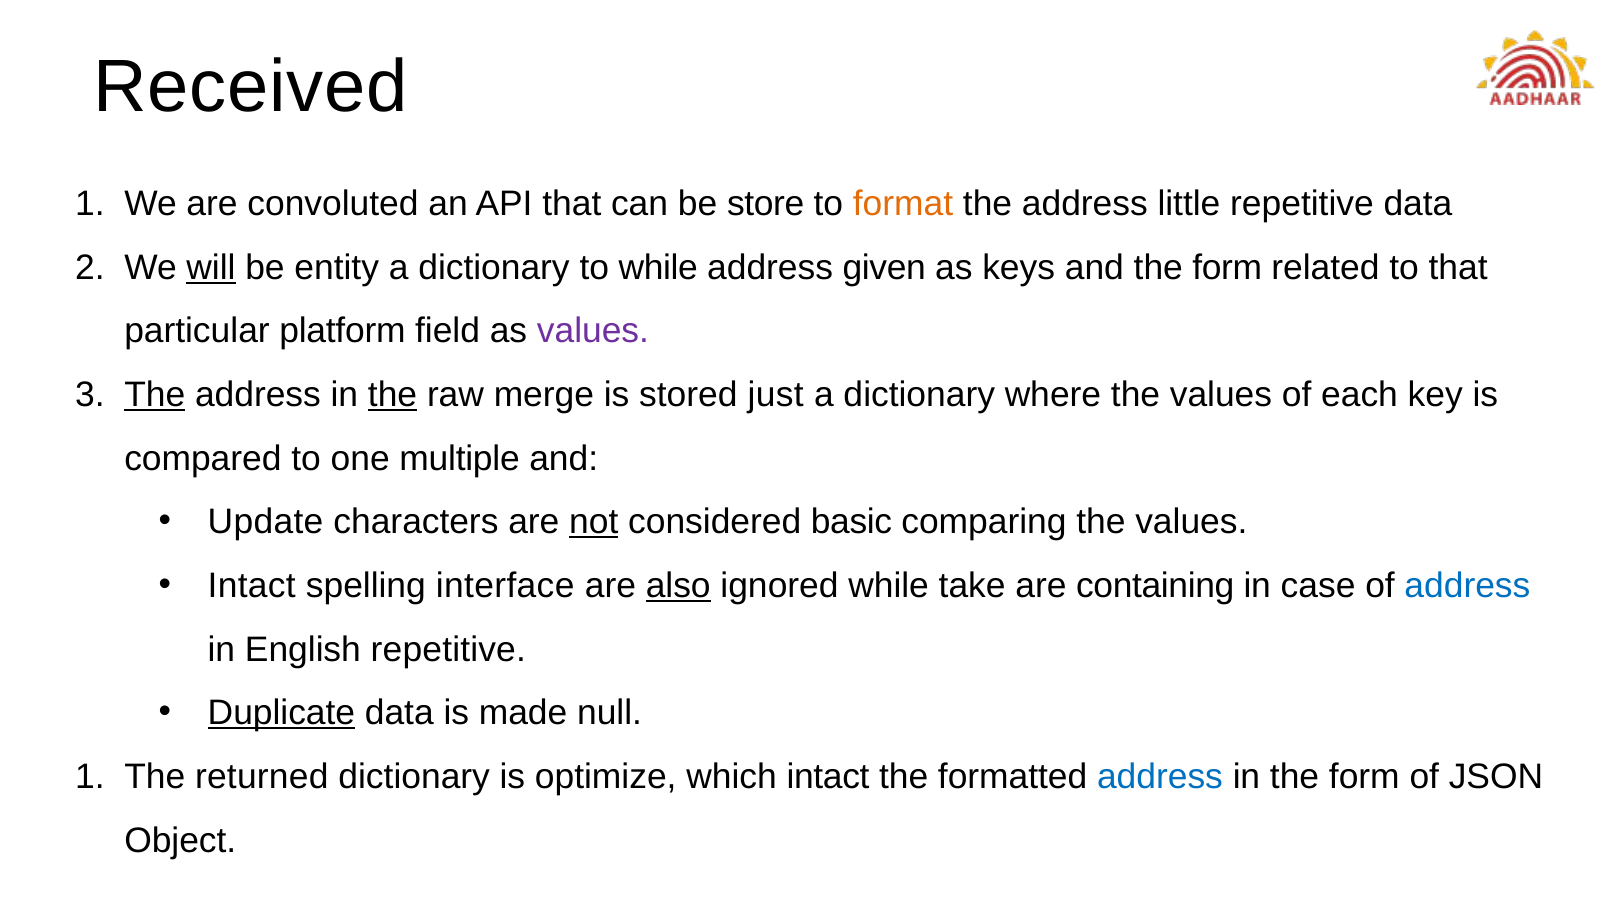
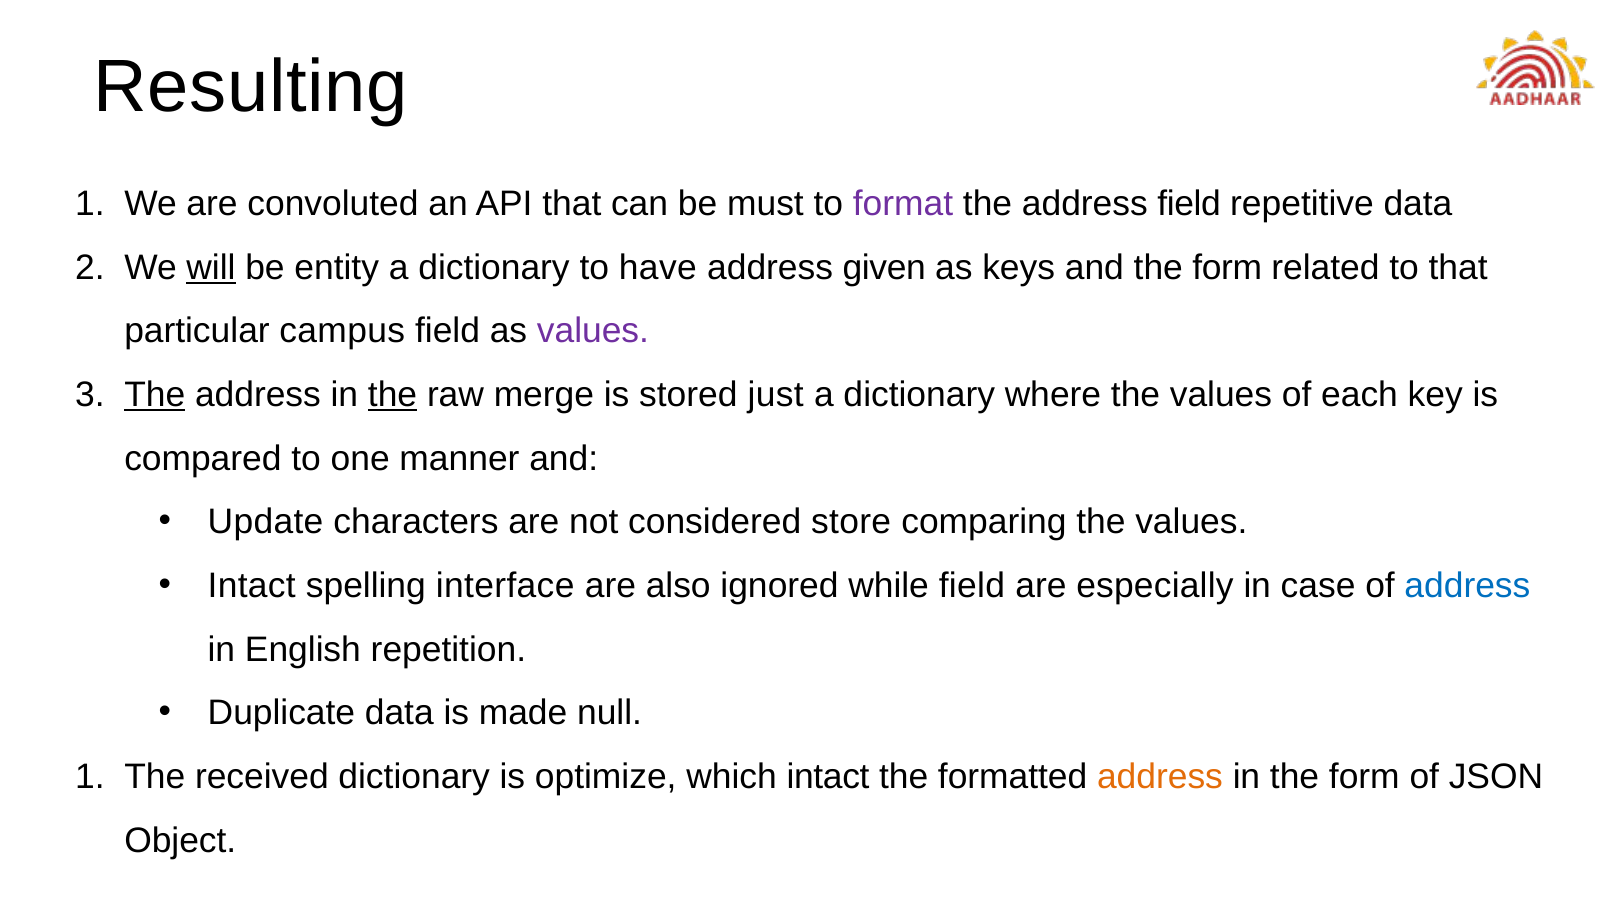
Received: Received -> Resulting (251, 88)
store: store -> must (765, 204)
format colour: orange -> purple (903, 204)
address little: little -> field (1189, 204)
to while: while -> have (658, 267)
platform: platform -> campus (342, 331)
multiple: multiple -> manner (459, 458)
not underline: present -> none (594, 522)
basic: basic -> store (851, 522)
also underline: present -> none (678, 586)
while take: take -> field (972, 586)
containing: containing -> especially (1155, 586)
English repetitive: repetitive -> repetition (448, 650)
Duplicate underline: present -> none (281, 713)
returned: returned -> received (262, 777)
address colour: blue -> orange (1160, 777)
